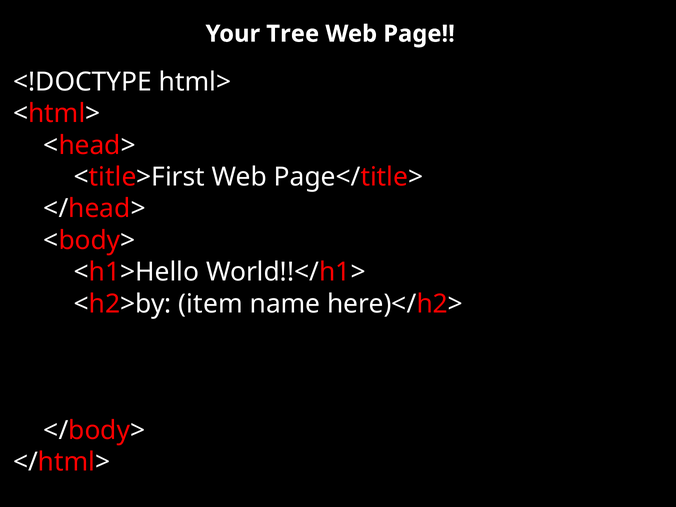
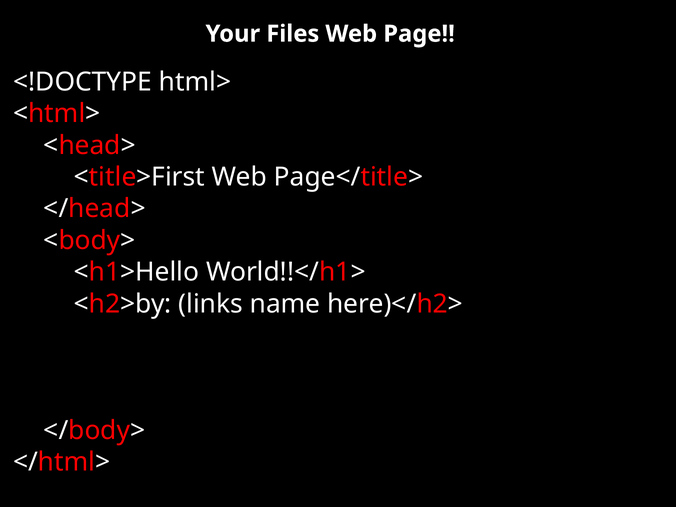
Tree: Tree -> Files (293, 34)
item: item -> links (211, 304)
